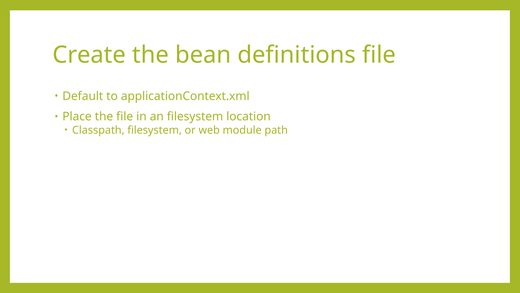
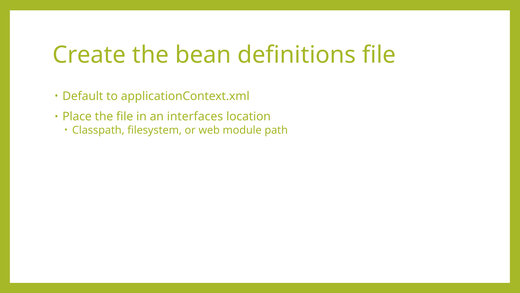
an filesystem: filesystem -> interfaces (195, 117)
